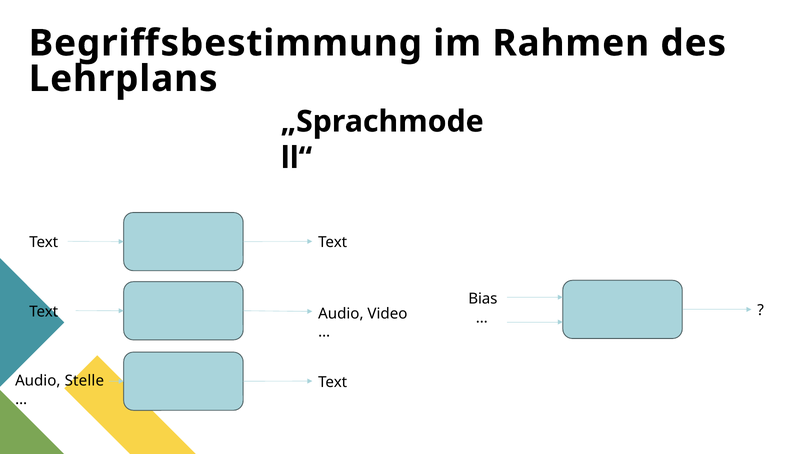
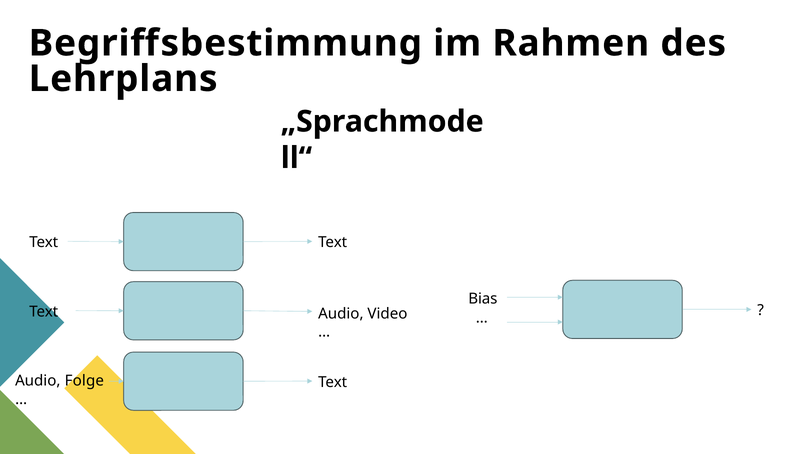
Stelle: Stelle -> Folge (84, 381)
